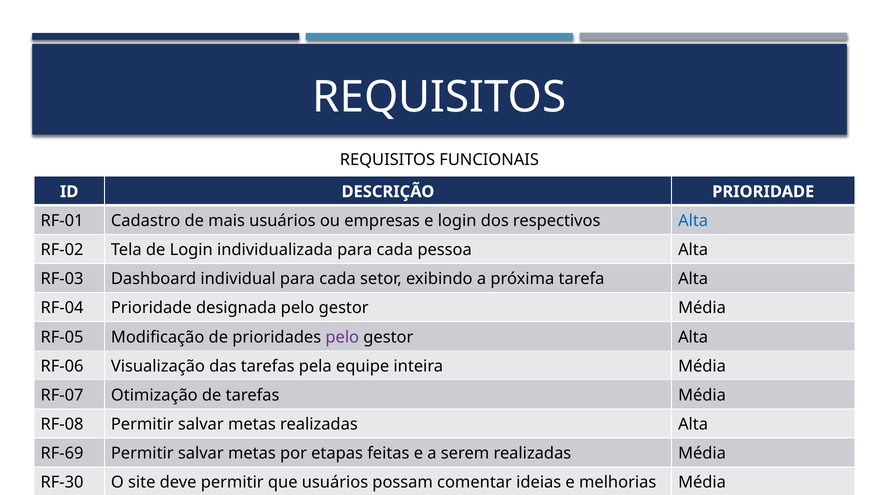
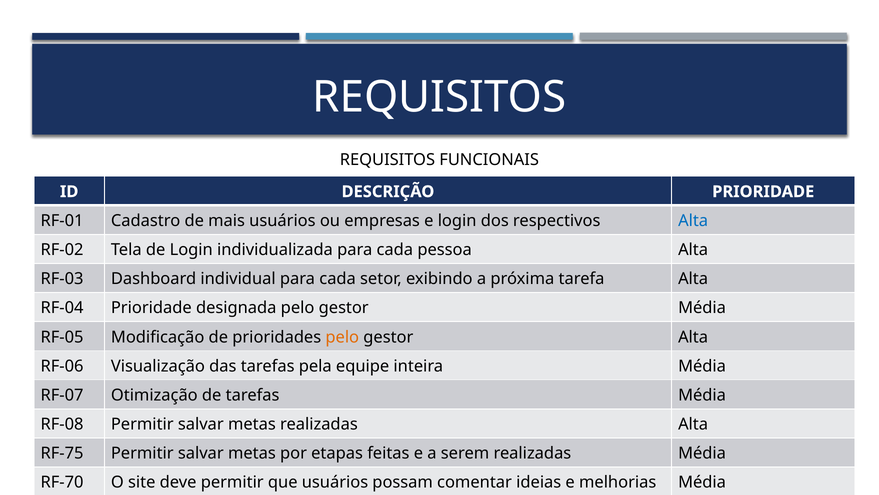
pelo colour: purple -> orange (342, 337)
RF-69: RF-69 -> RF-75 (62, 453)
RF-30: RF-30 -> RF-70 (62, 482)
